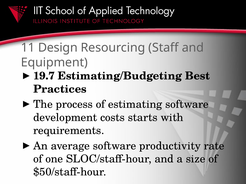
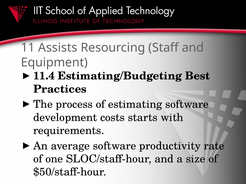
Design: Design -> Assists (58, 48)
19.7: 19.7 -> 11.4 (44, 76)
